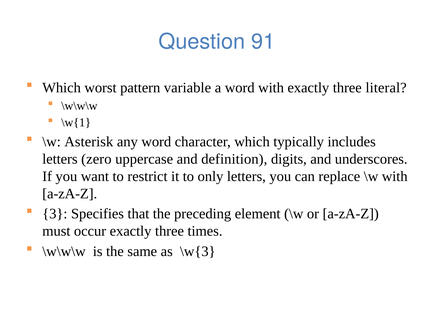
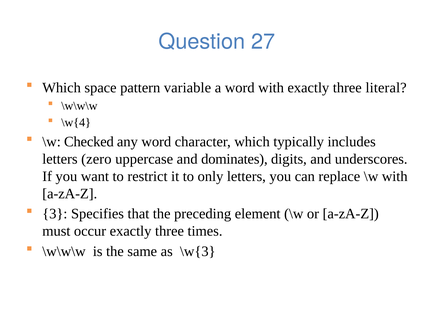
91: 91 -> 27 (263, 42)
worst: worst -> space (101, 88)
\w{1: \w{1 -> \w{4 (76, 123)
Asterisk: Asterisk -> Checked (89, 142)
definition: definition -> dominates (234, 159)
